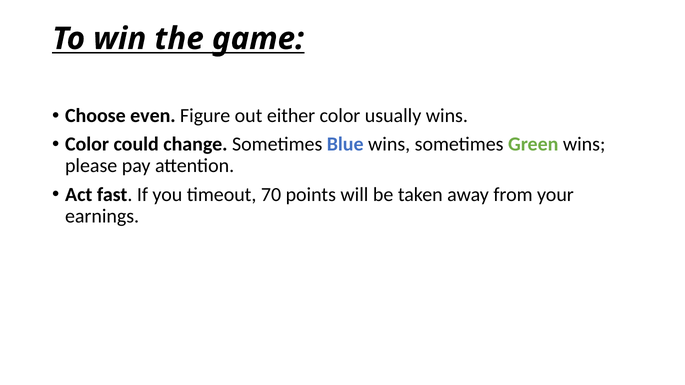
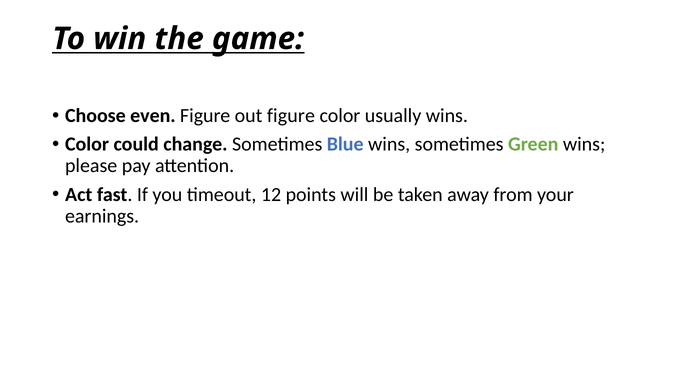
out either: either -> figure (291, 116)
70: 70 -> 12 (271, 195)
